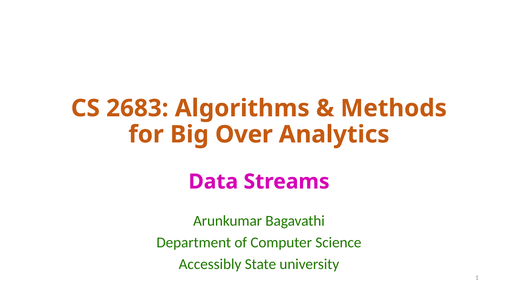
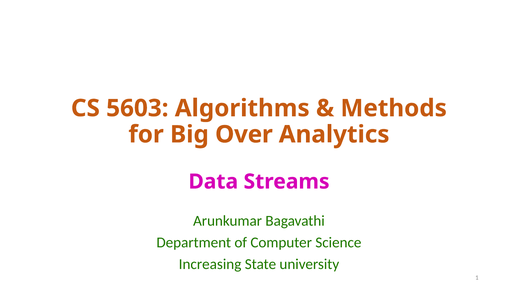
2683: 2683 -> 5603 (137, 108)
Accessibly: Accessibly -> Increasing (210, 264)
